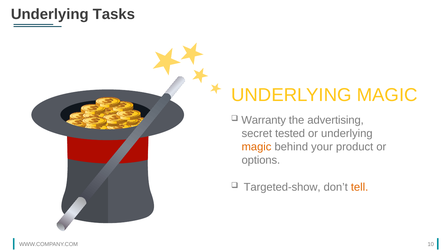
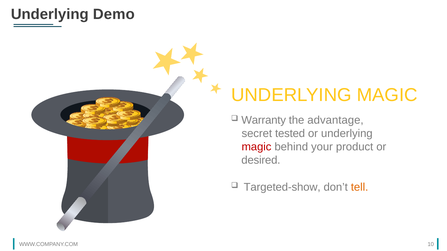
Tasks: Tasks -> Demo (114, 14)
advertising: advertising -> advantage (335, 120)
magic colour: orange -> red (256, 147)
options: options -> desired (261, 161)
